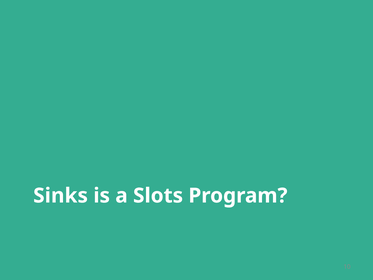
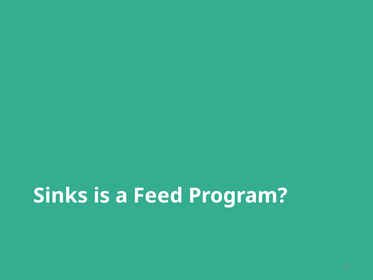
Slots: Slots -> Feed (158, 196)
